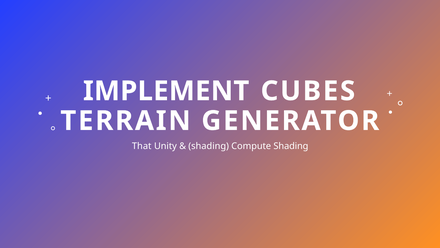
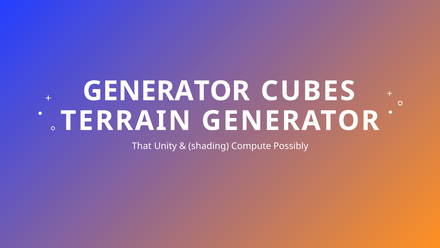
IMPLEMENT: IMPLEMENT -> GENERATOR (166, 91)
Compute Shading: Shading -> Possibly (291, 146)
